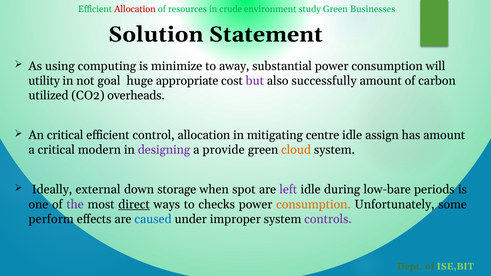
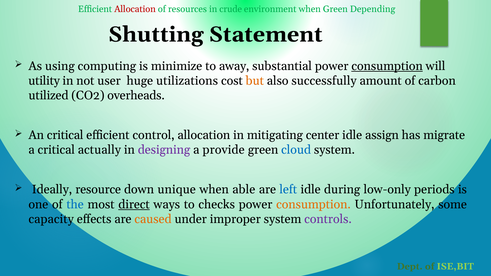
environment study: study -> when (310, 9)
Businesses: Businesses -> Depending (373, 9)
Solution: Solution -> Shutting (156, 34)
consumption underline: none -> present (387, 66)
goal: goal -> user (109, 81)
appropriate: appropriate -> utilizations (187, 81)
but colour: purple -> orange (255, 81)
centre: centre -> center (323, 135)
has amount: amount -> migrate (444, 135)
modern: modern -> actually (99, 150)
cloud colour: orange -> blue (296, 150)
external: external -> resource (98, 190)
storage: storage -> unique (177, 190)
spot: spot -> able (244, 190)
left colour: purple -> blue (288, 190)
low-bare: low-bare -> low-only (387, 190)
the colour: purple -> blue (75, 204)
perform: perform -> capacity (51, 219)
caused colour: blue -> orange (153, 219)
